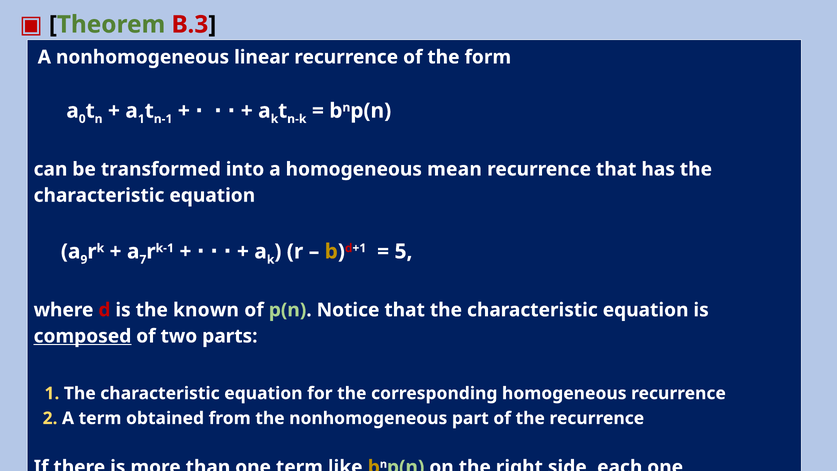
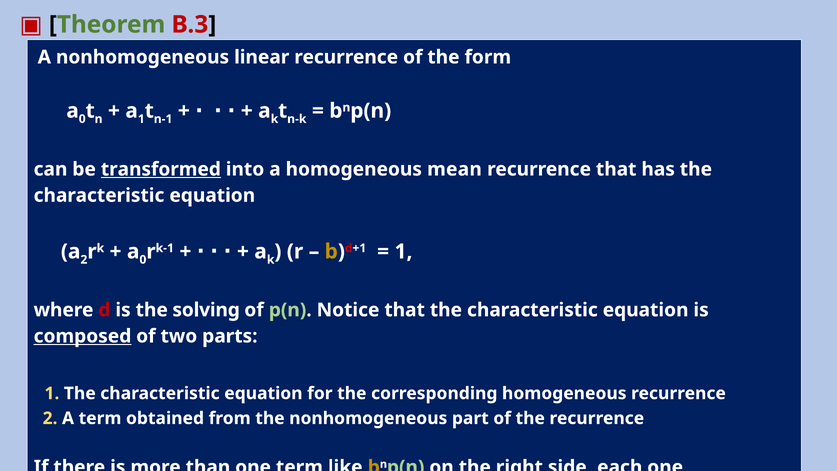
transformed underline: none -> present (161, 169)
a 9: 9 -> 2 (84, 260)
7: 7 -> 0 (143, 260)
5: 5 -> 1 (404, 251)
known: known -> solving (206, 310)
